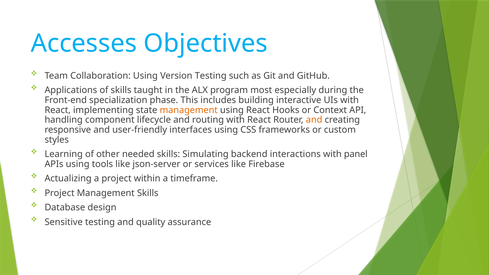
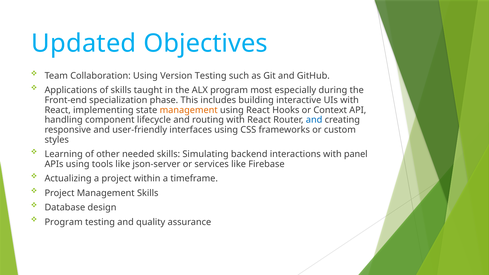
Accesses: Accesses -> Updated (84, 43)
and colour: orange -> blue (314, 120)
Sensitive: Sensitive -> Program (64, 222)
